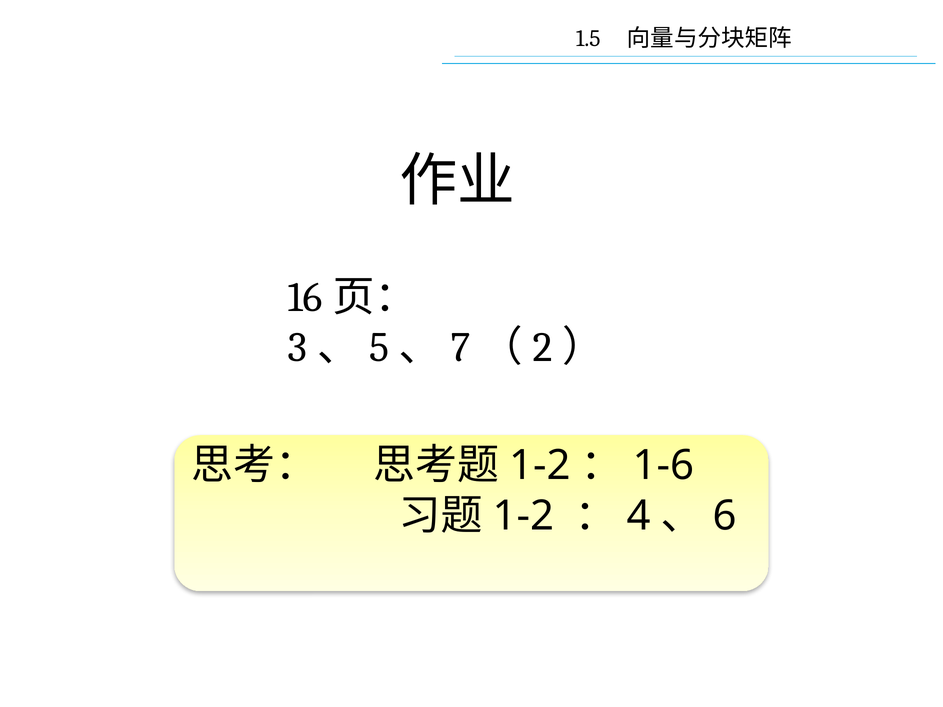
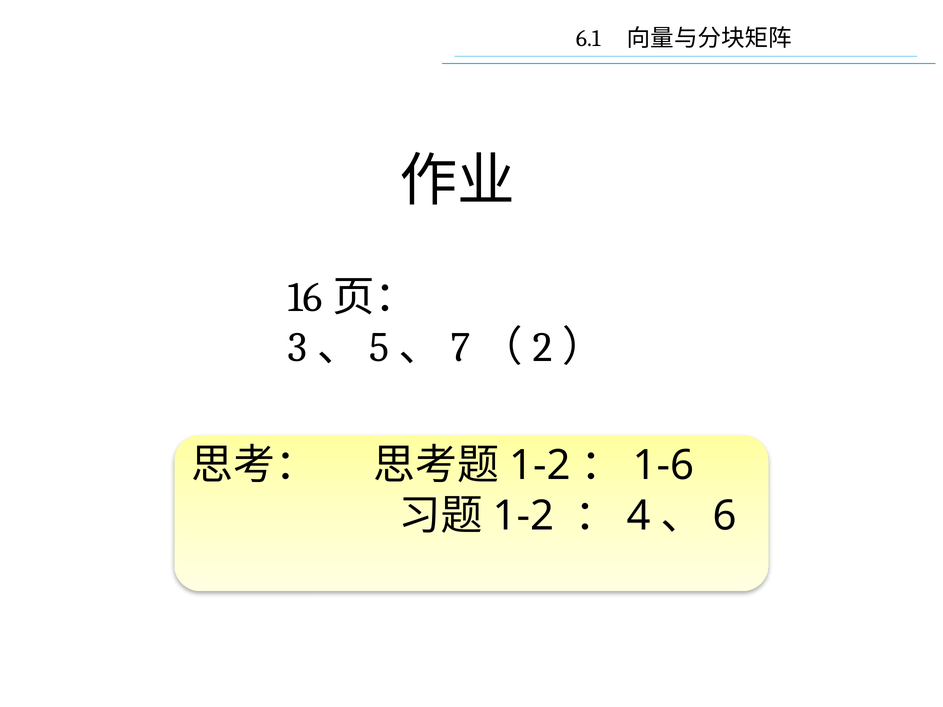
1.5: 1.5 -> 6.1 (588, 39)
